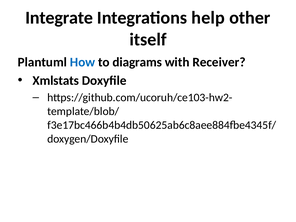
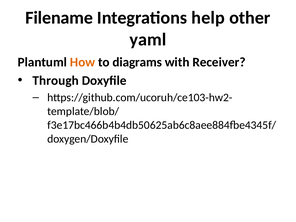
Integrate: Integrate -> Filename (59, 18)
itself: itself -> yaml (148, 40)
How colour: blue -> orange (83, 62)
Xmlstats: Xmlstats -> Through (56, 81)
